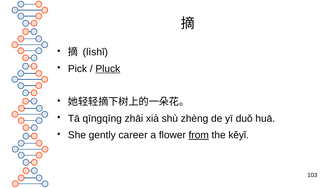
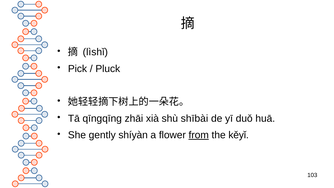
Pluck underline: present -> none (108, 69)
zhèng: zhèng -> shībài (194, 118)
career: career -> shíyàn (133, 135)
